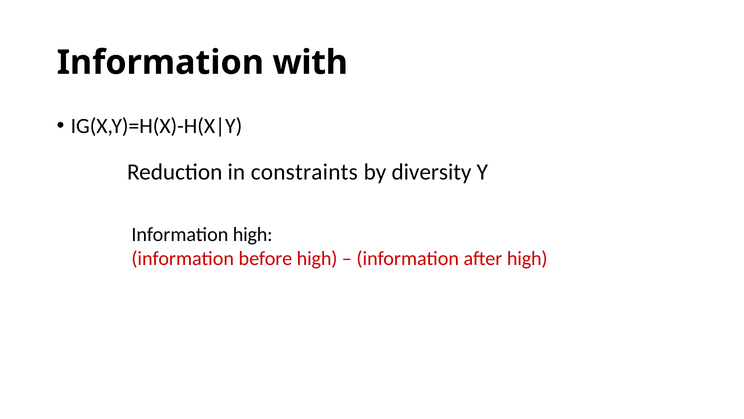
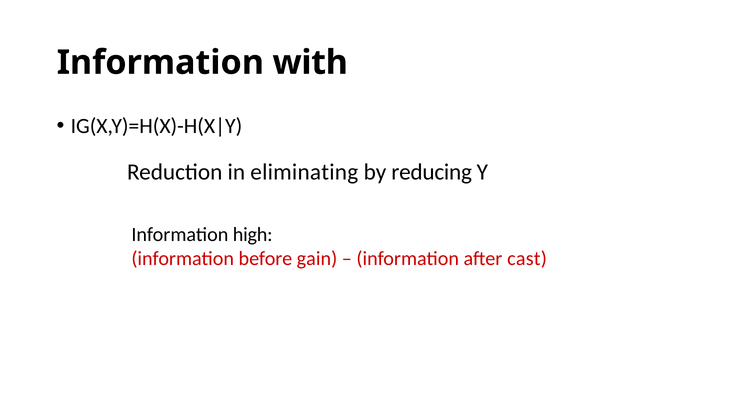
constraints: constraints -> eliminating (304, 172)
diversity: diversity -> reducing (432, 172)
before high: high -> gain (317, 258)
after high: high -> cast (527, 258)
